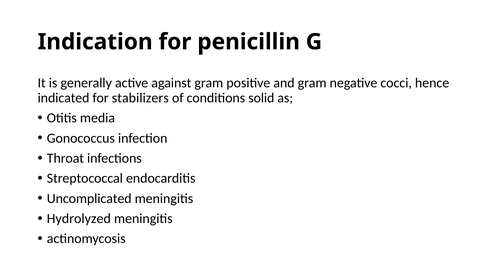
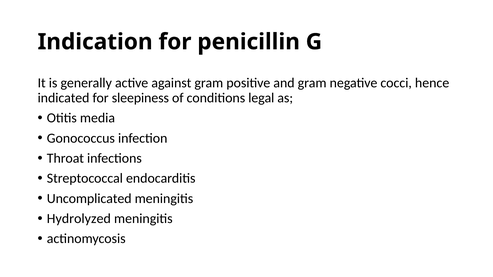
stabilizers: stabilizers -> sleepiness (140, 98)
solid: solid -> legal (261, 98)
